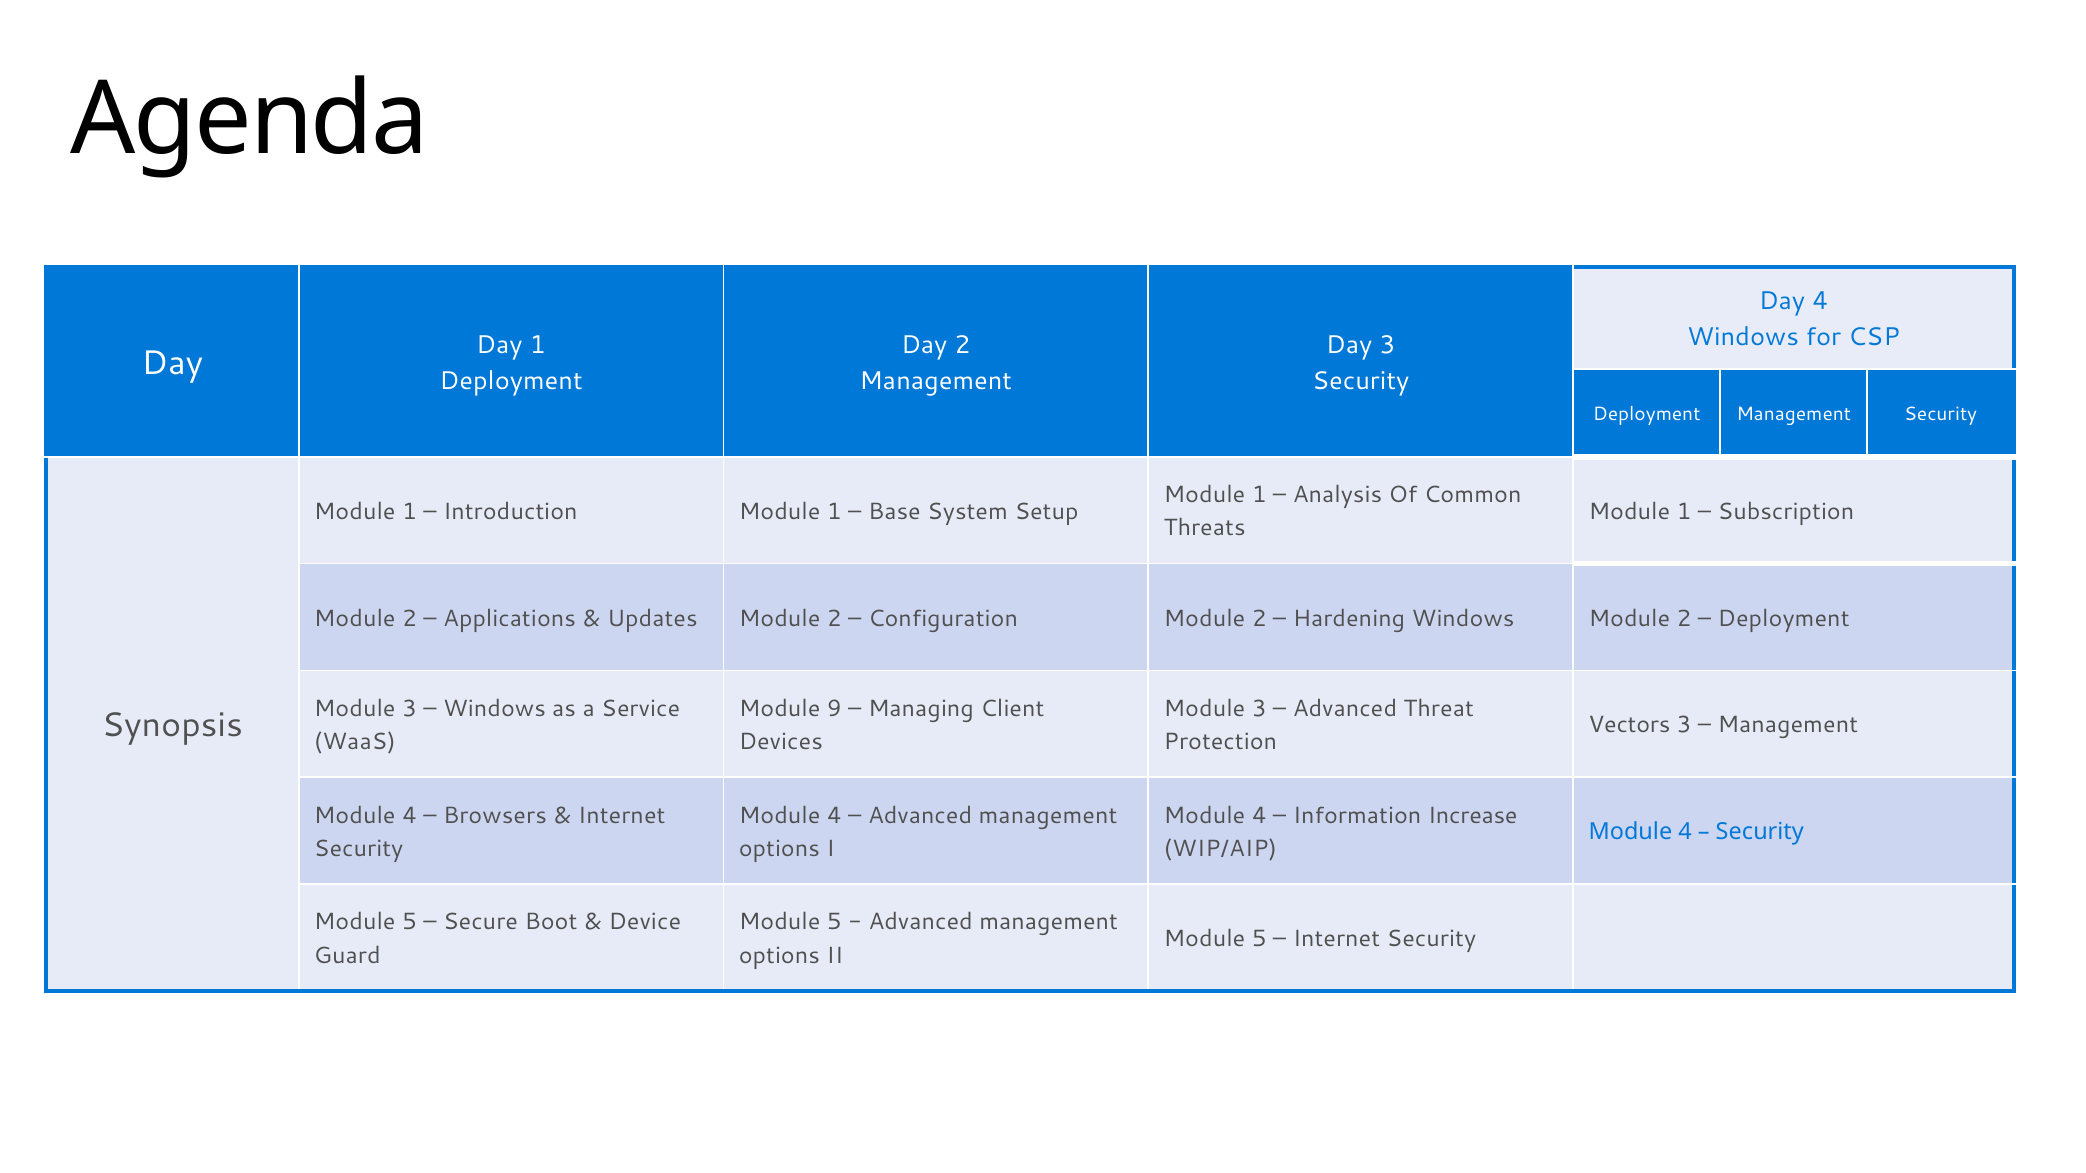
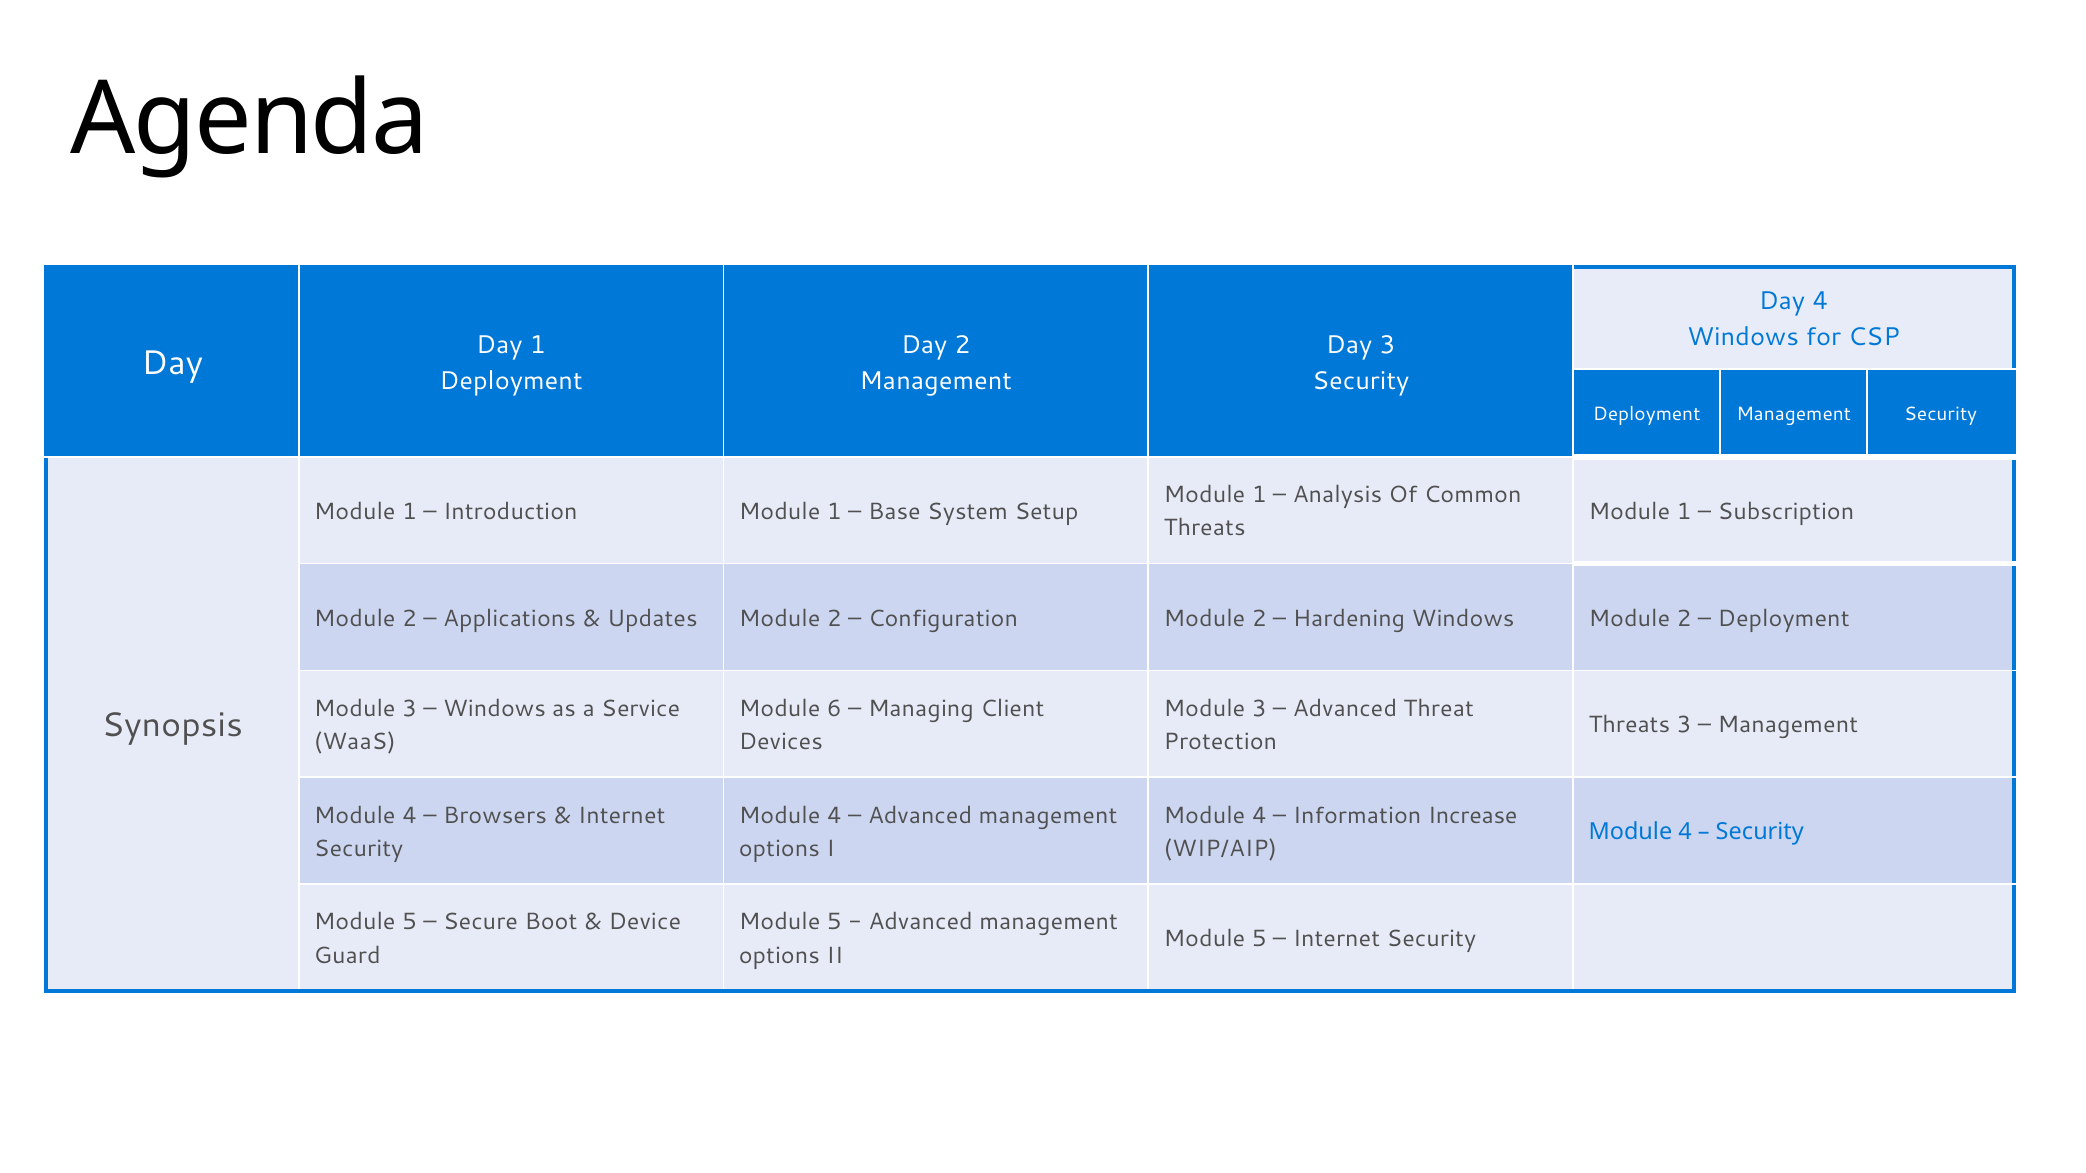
9: 9 -> 6 (834, 709)
Vectors: Vectors -> Threats (1629, 725)
